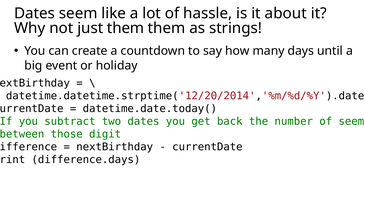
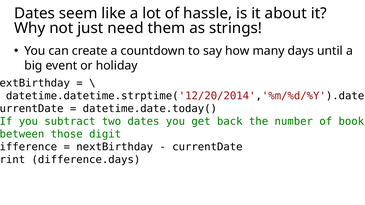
just them: them -> need (125, 28)
of seem: seem -> book (351, 121)
